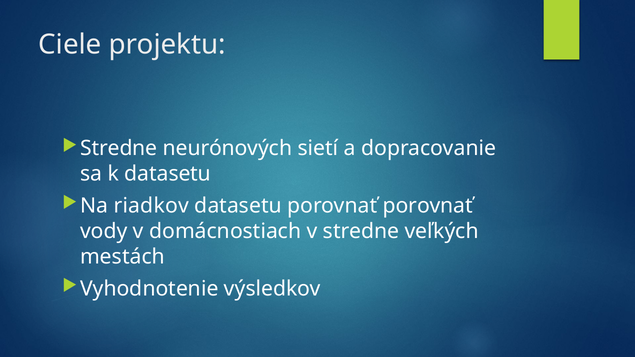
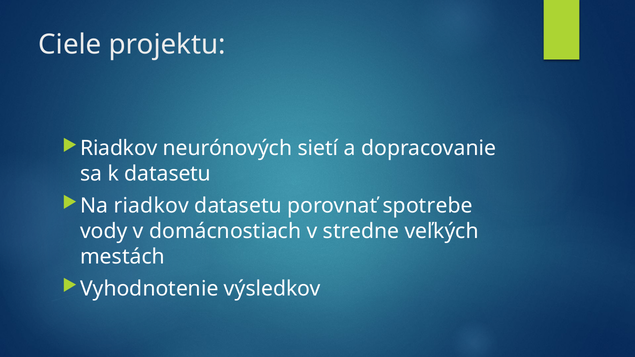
Stredne: Stredne -> Riadkov (119, 149)
porovnať porovnať: porovnať -> spotrebe (428, 206)
